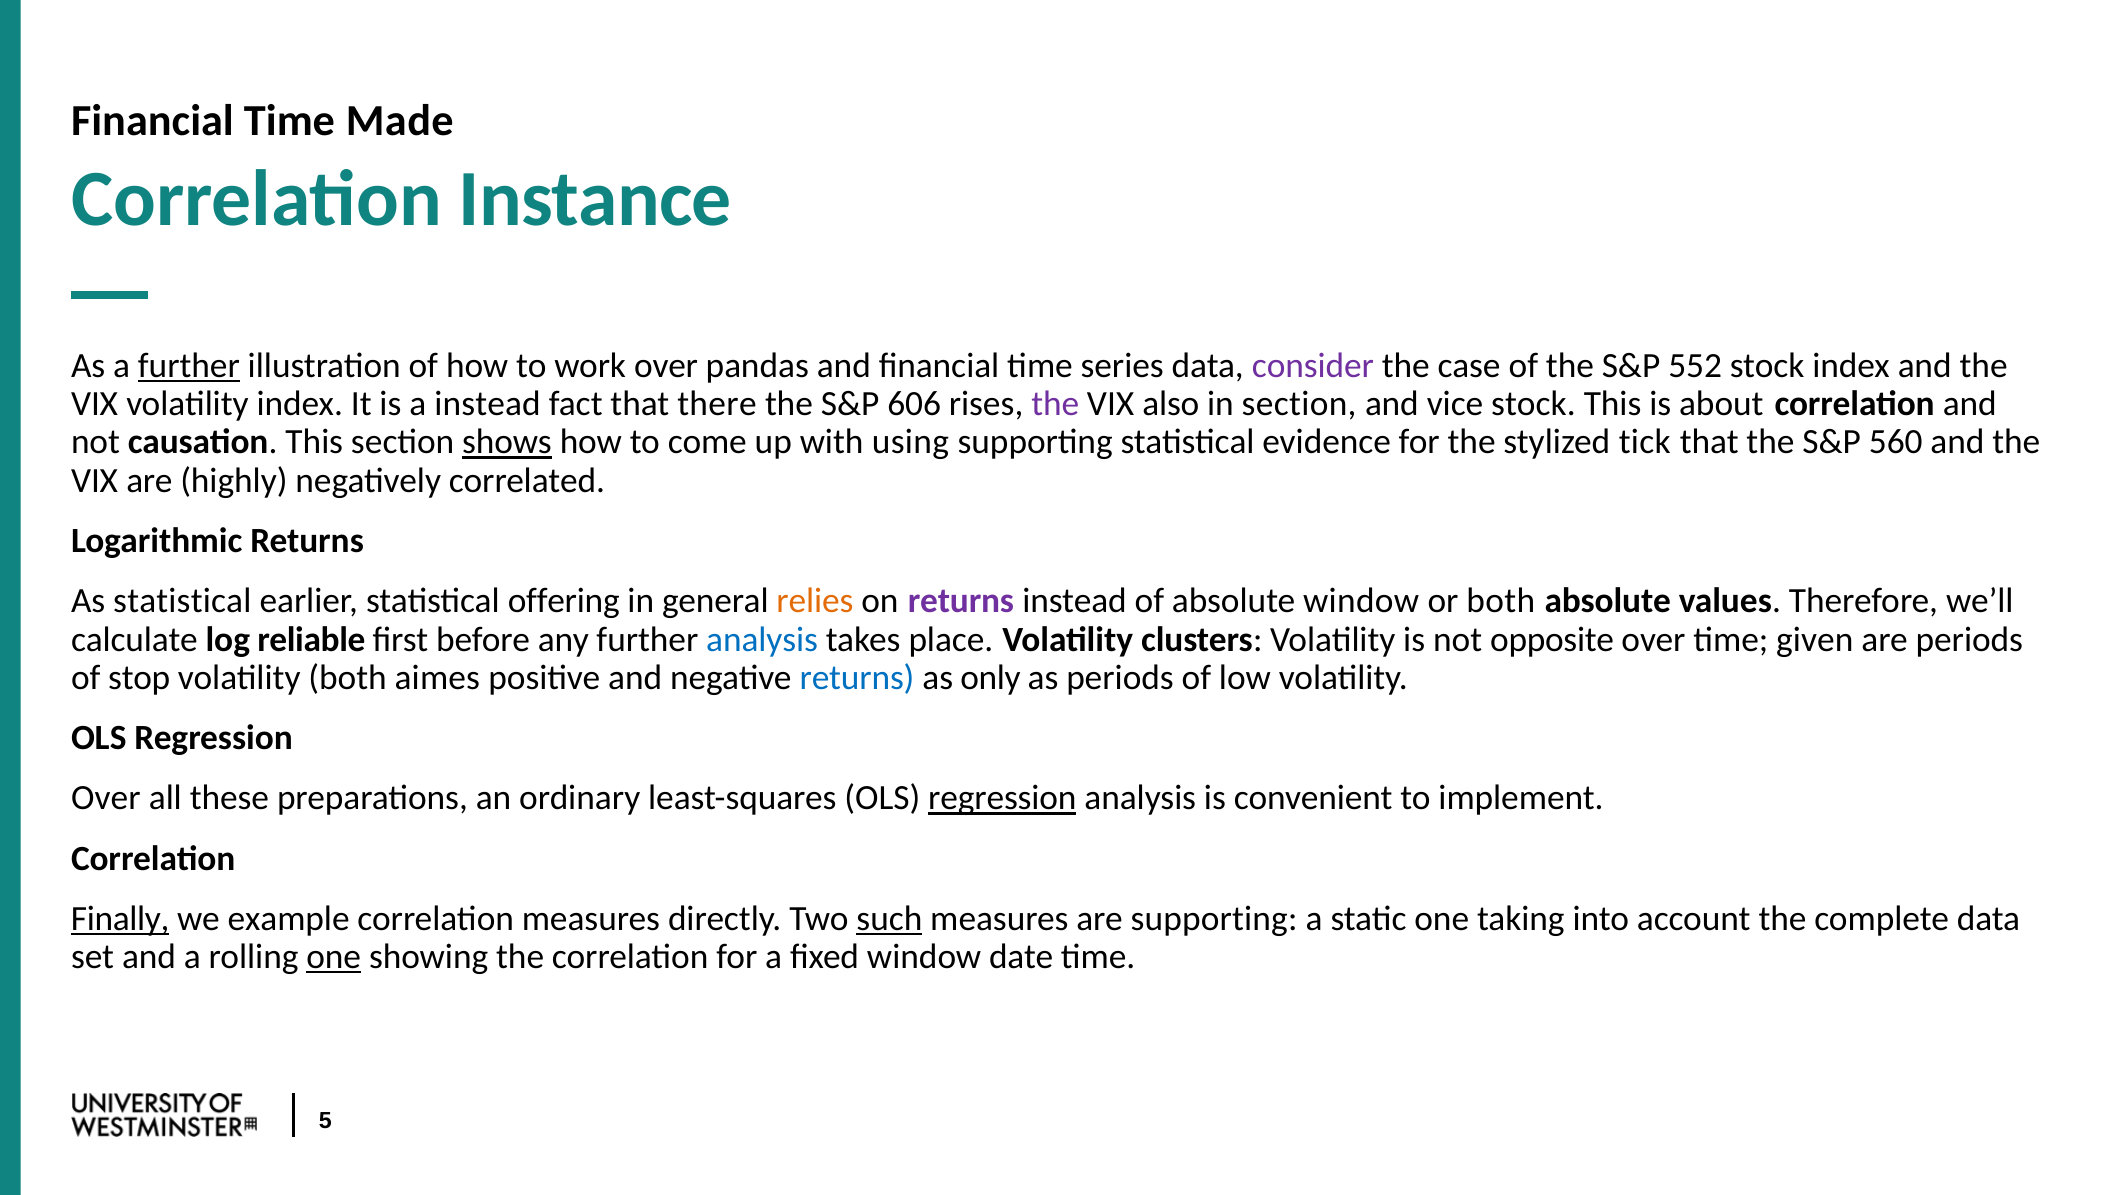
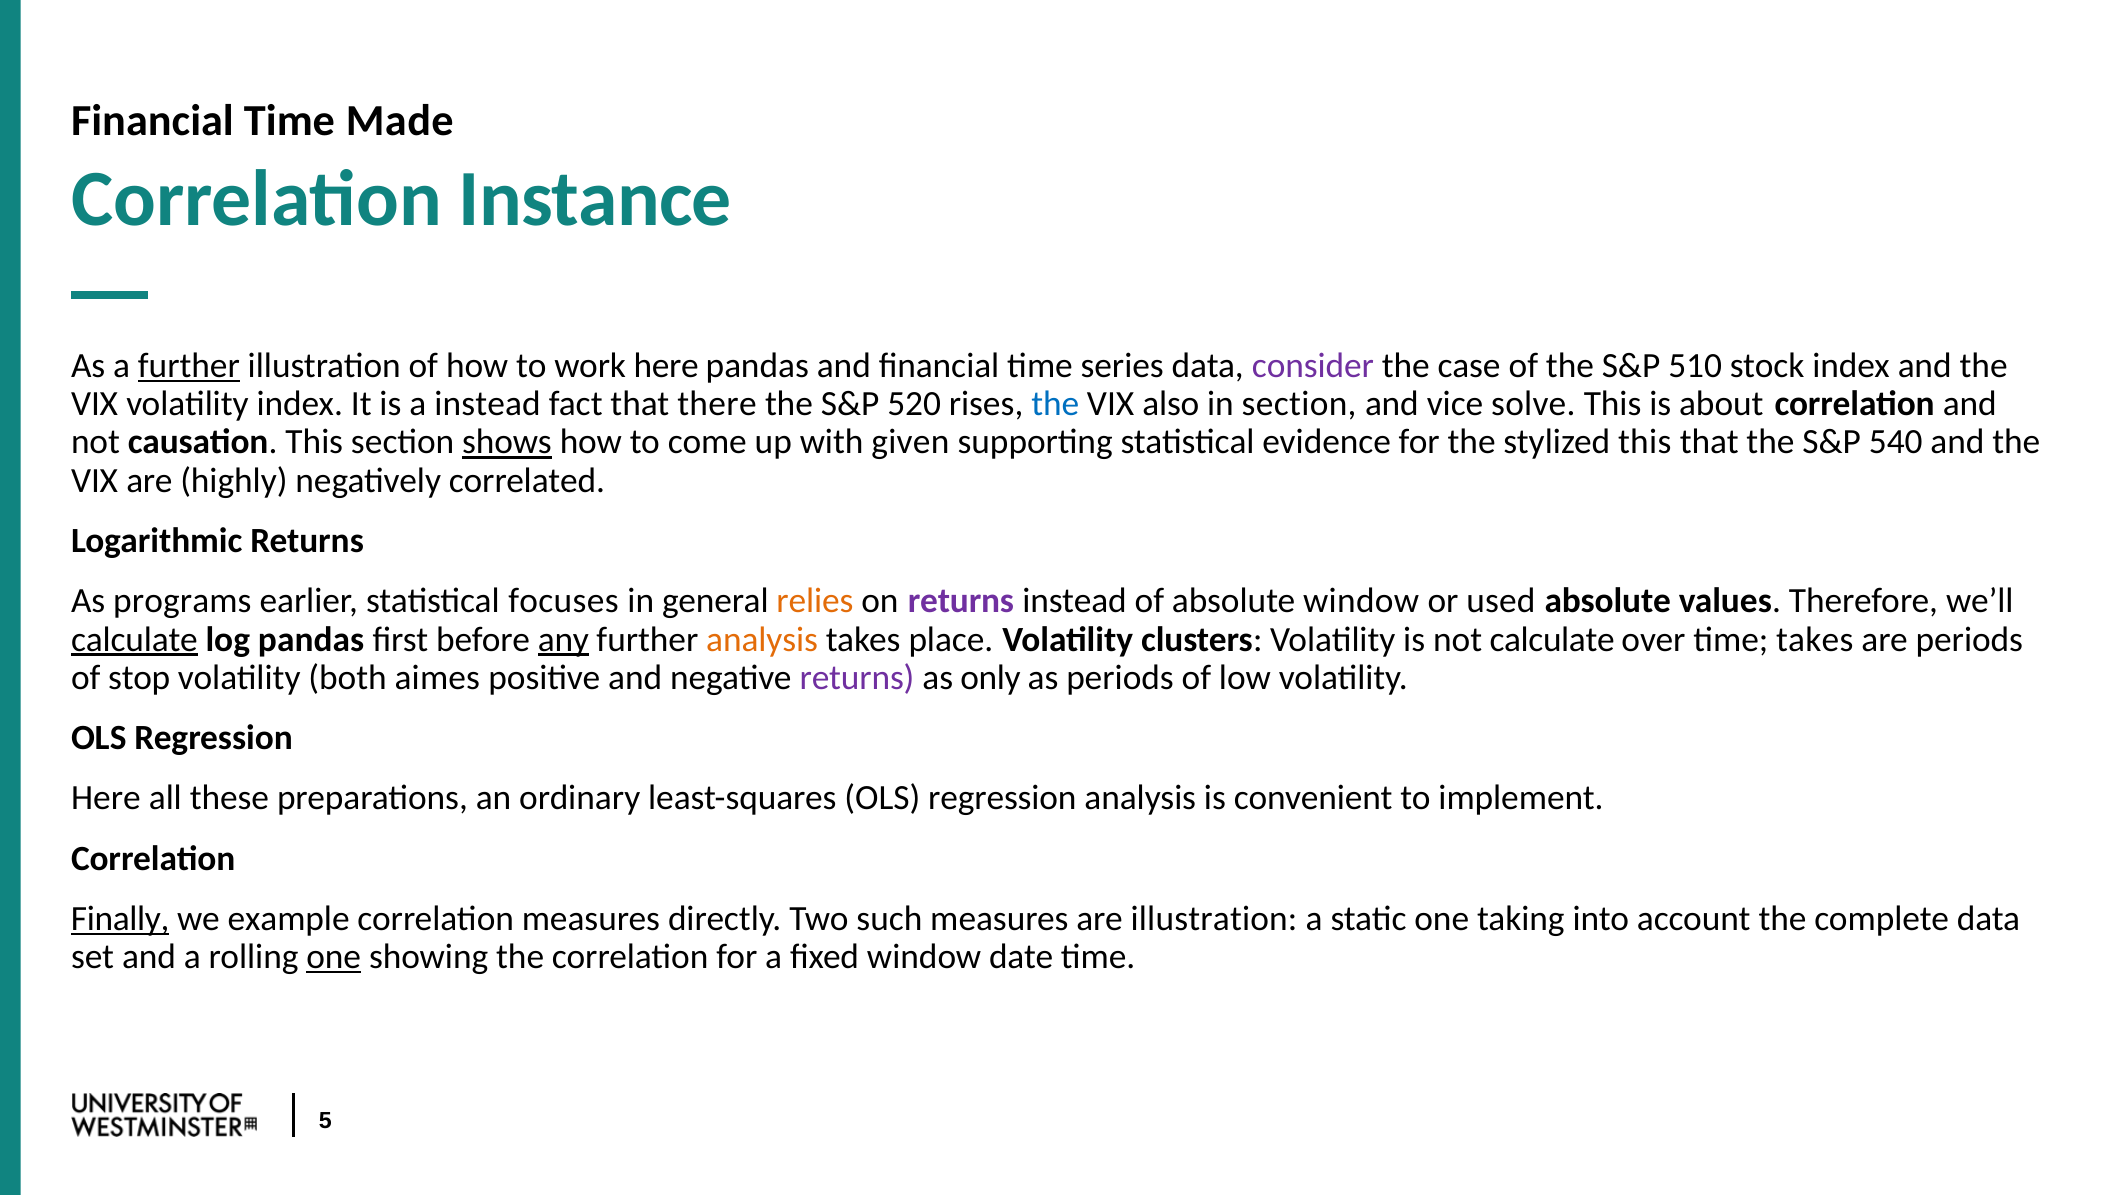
work over: over -> here (666, 366)
552: 552 -> 510 (1695, 366)
606: 606 -> 520 (914, 404)
the colour: purple -> blue (1055, 404)
vice stock: stock -> solve (1533, 404)
using: using -> given (910, 442)
stylized tick: tick -> this (1645, 442)
560: 560 -> 540 (1896, 442)
As statistical: statistical -> programs (182, 601)
offering: offering -> focuses (563, 601)
or both: both -> used (1501, 601)
calculate underline: none -> present (134, 639)
log reliable: reliable -> pandas (311, 639)
any underline: none -> present (563, 639)
analysis colour: blue -> orange (762, 639)
not opposite: opposite -> calculate (1552, 639)
time given: given -> takes (1815, 639)
returns colour: blue -> purple (857, 678)
Over: Over -> Here (106, 798)
regression underline: present -> none (1002, 798)
such underline: present -> none (889, 919)
are supporting: supporting -> illustration (1214, 919)
